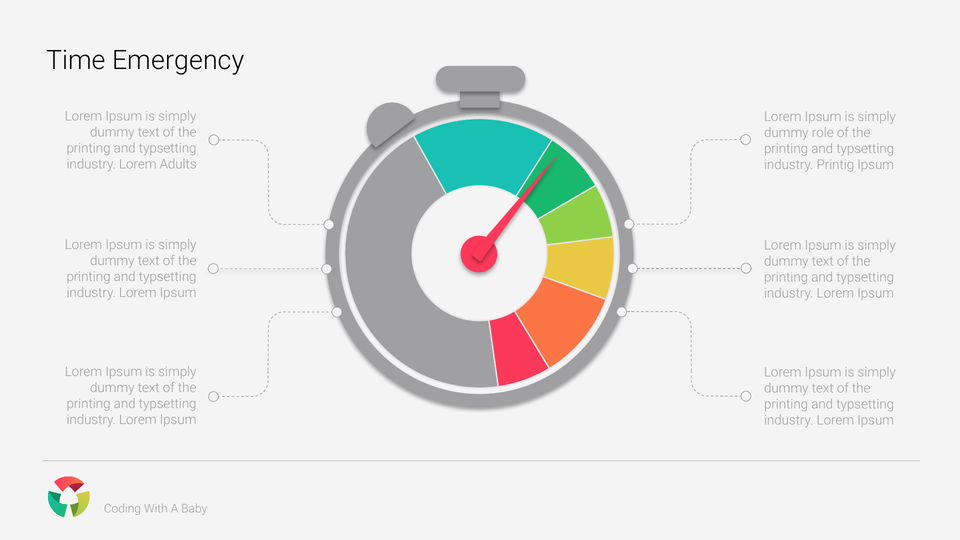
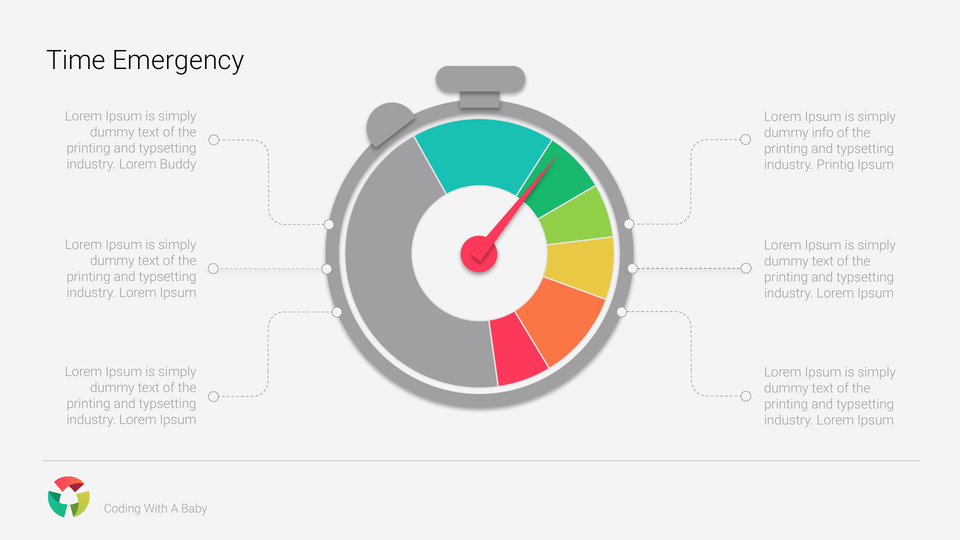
role: role -> info (823, 133)
Adults: Adults -> Buddy (178, 164)
